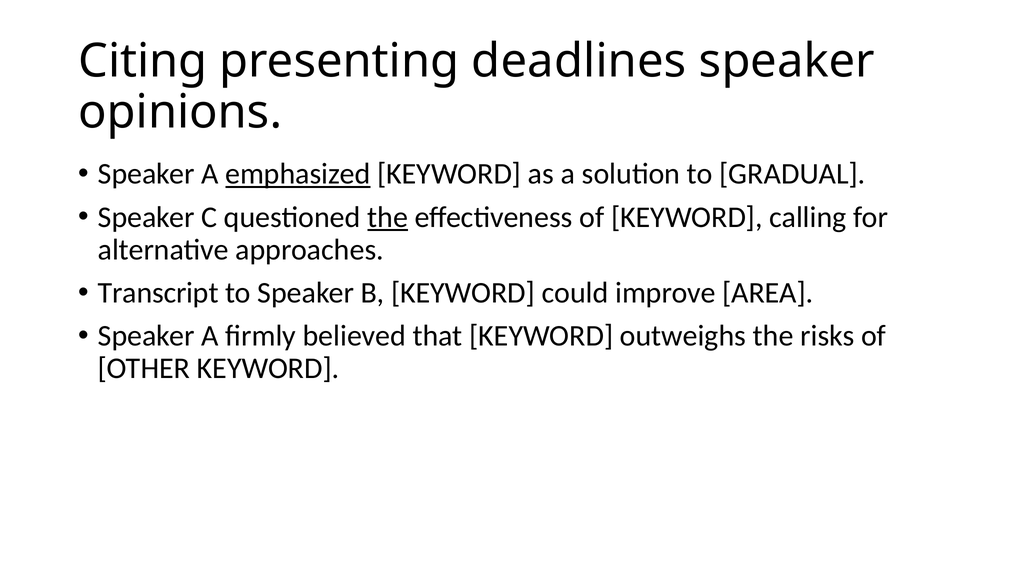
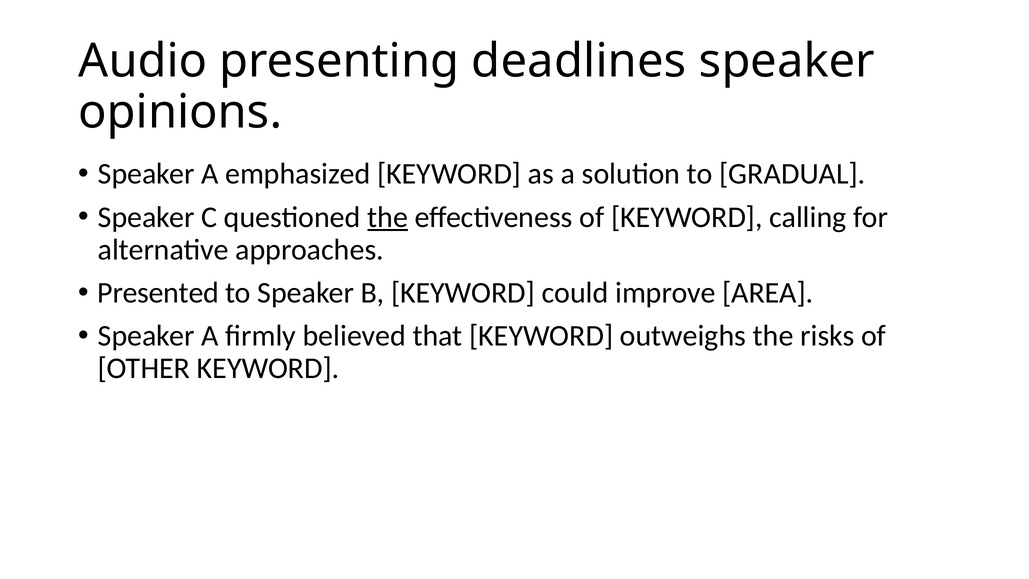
Citing: Citing -> Audio (143, 61)
emphasized underline: present -> none (298, 174)
Transcript: Transcript -> Presented (158, 293)
